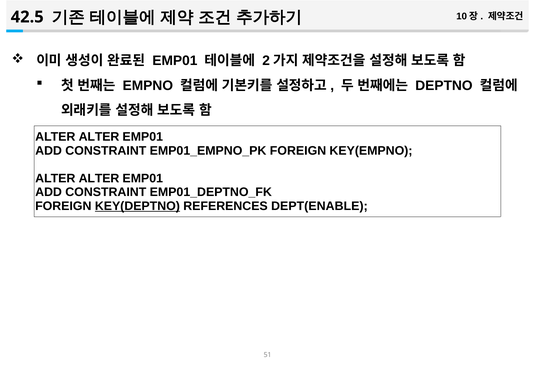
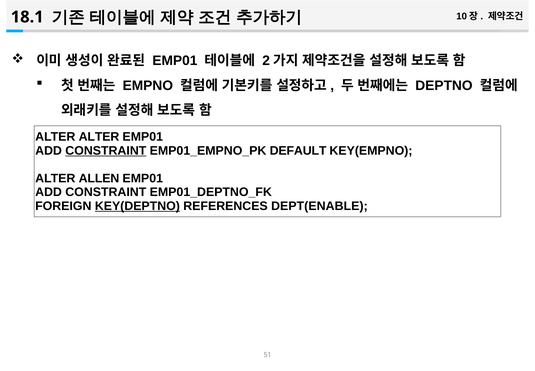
42.5: 42.5 -> 18.1 (27, 17)
CONSTRAINT underline: none -> present (106, 150)
FOREIGN: FOREIGN -> DEFAULT (298, 150)
ALTER: ALTER -> ALLEN (99, 178)
